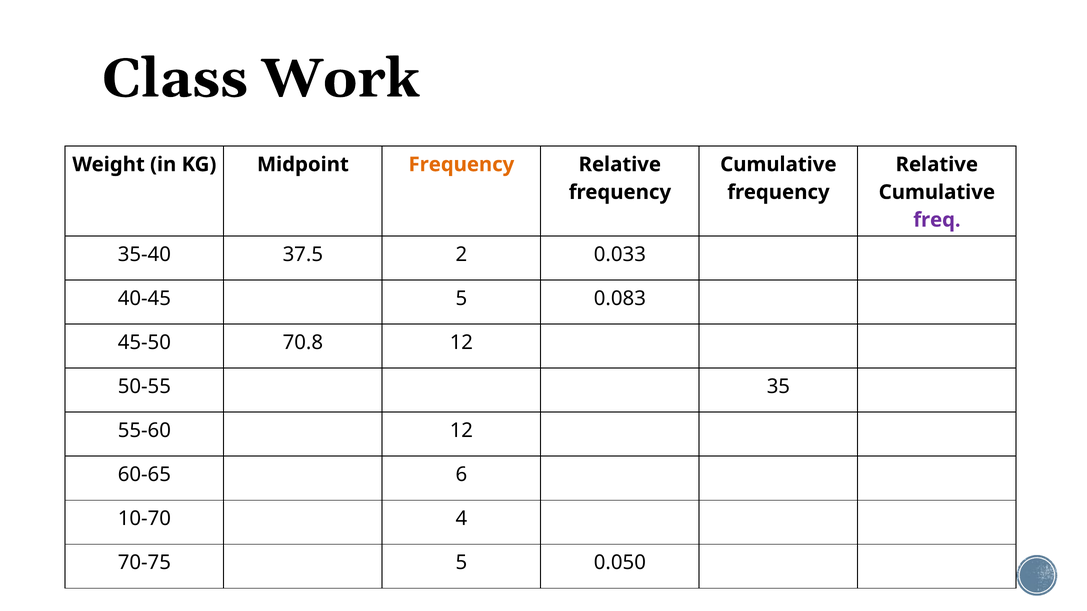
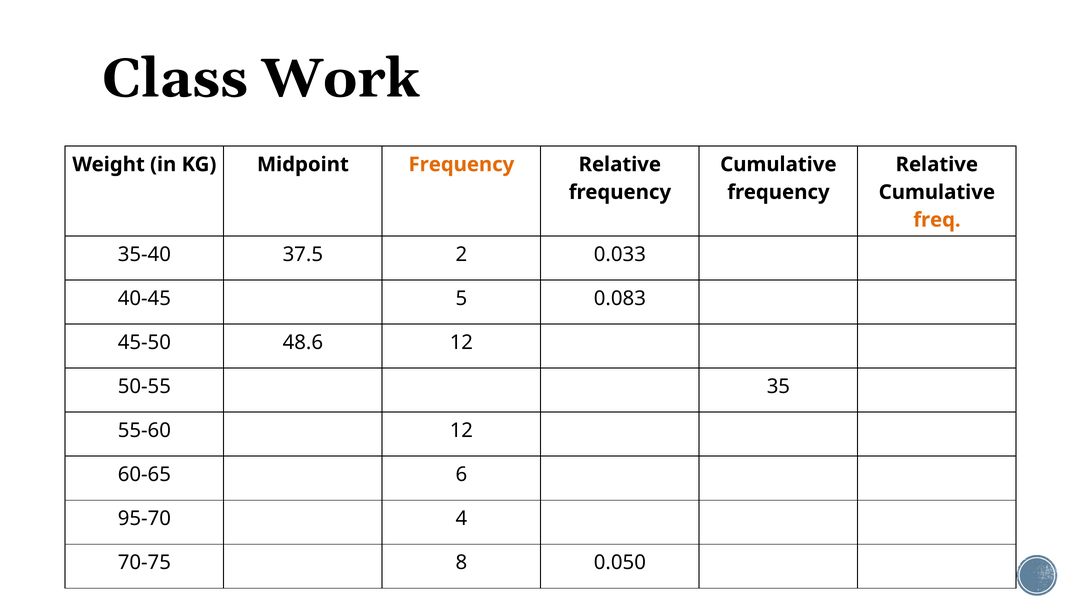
freq colour: purple -> orange (937, 220)
70.8: 70.8 -> 48.6 (303, 343)
10-70: 10-70 -> 95-70 (144, 519)
70-75 5: 5 -> 8 (461, 563)
